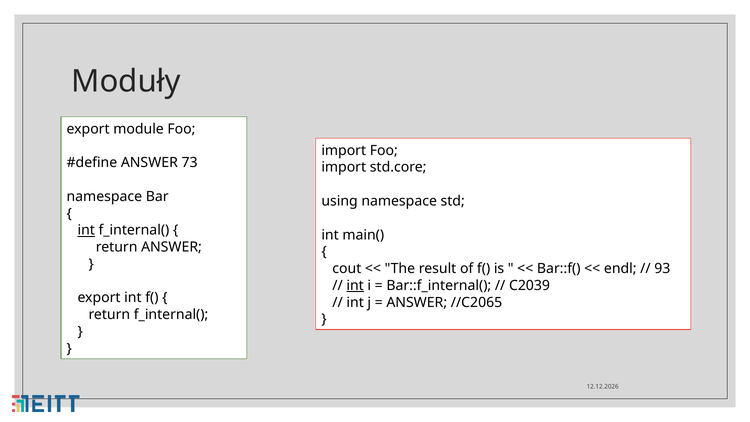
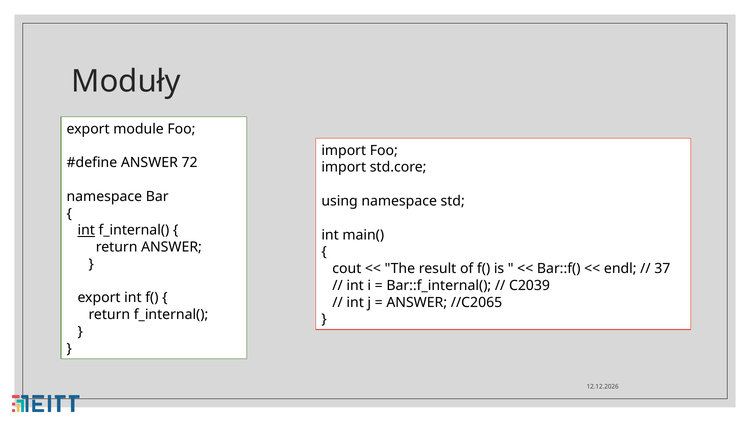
73: 73 -> 72 (190, 163)
93: 93 -> 37 (662, 269)
int underline: present -> none (355, 285)
